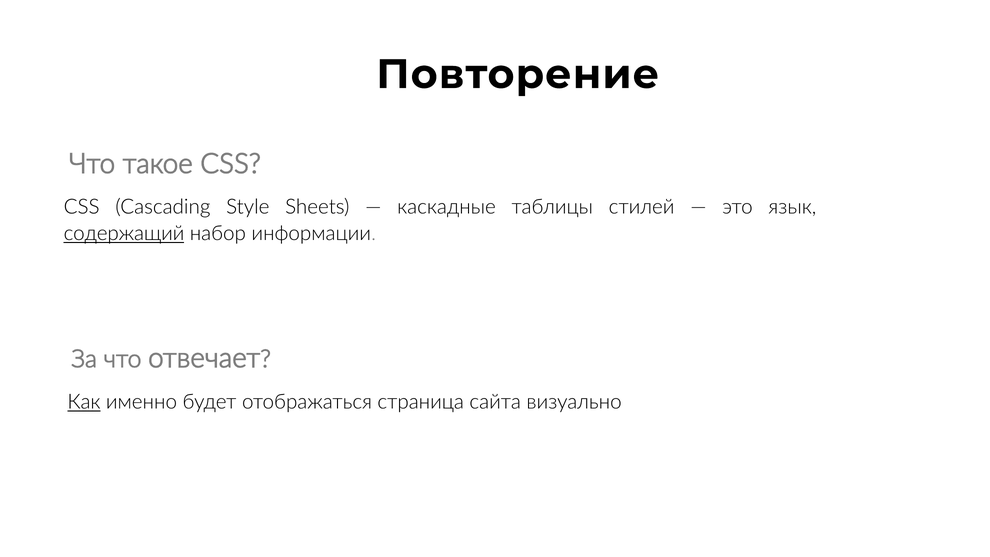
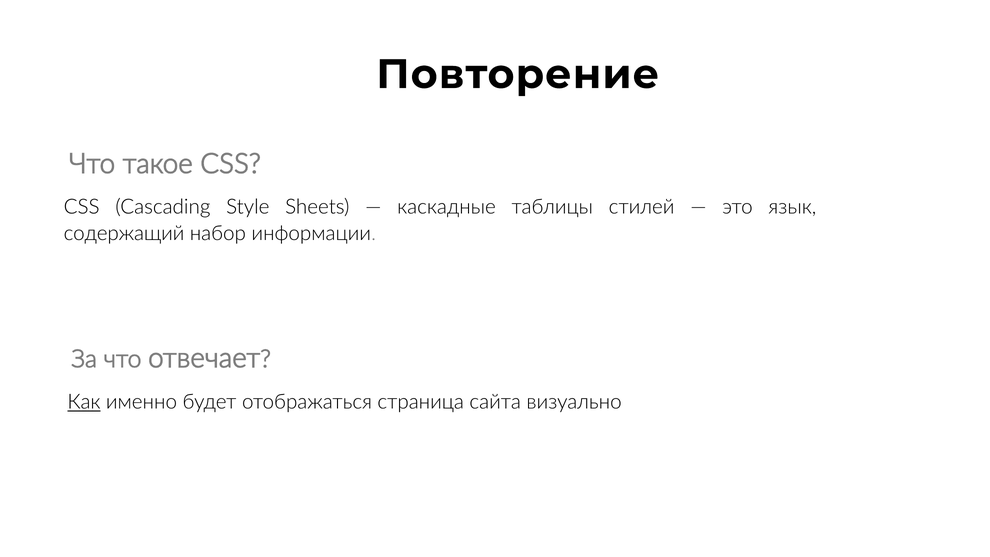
содержащий underline: present -> none (124, 234)
